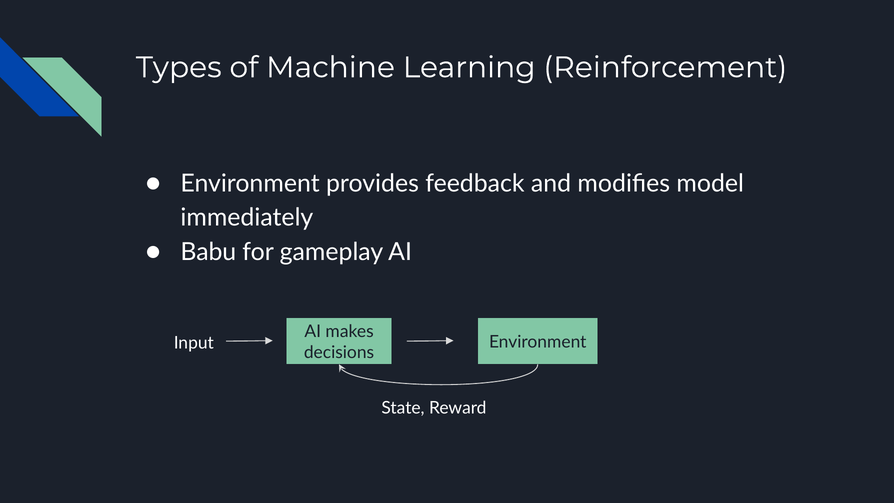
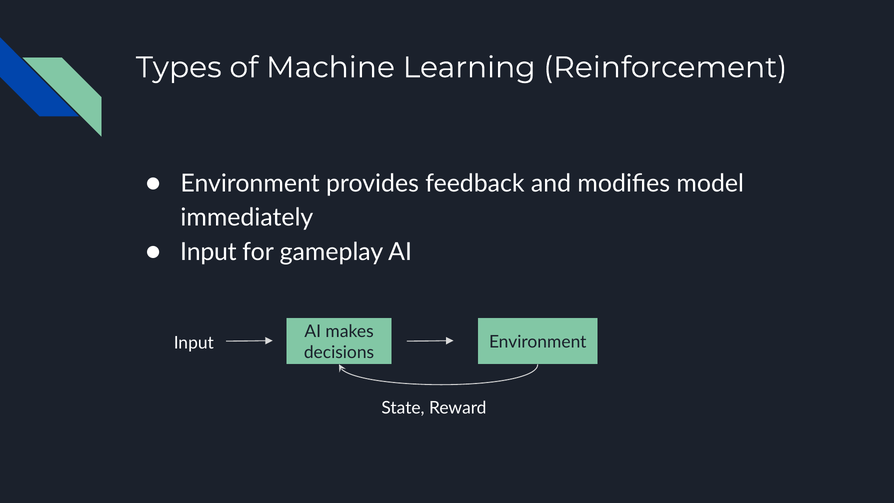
Babu: Babu -> Input (208, 252)
